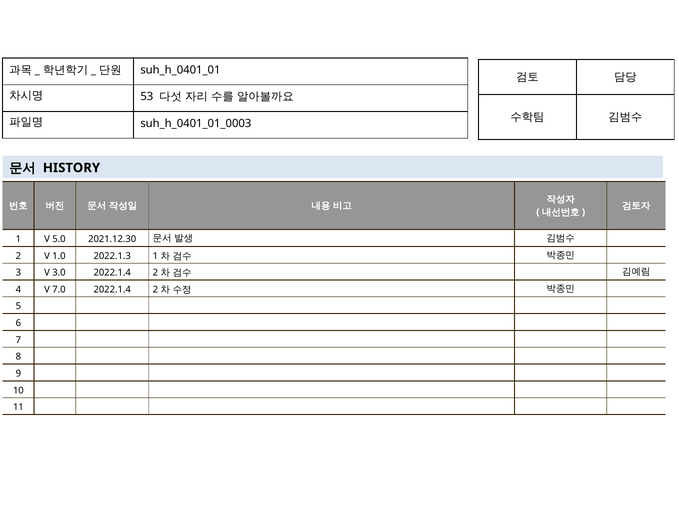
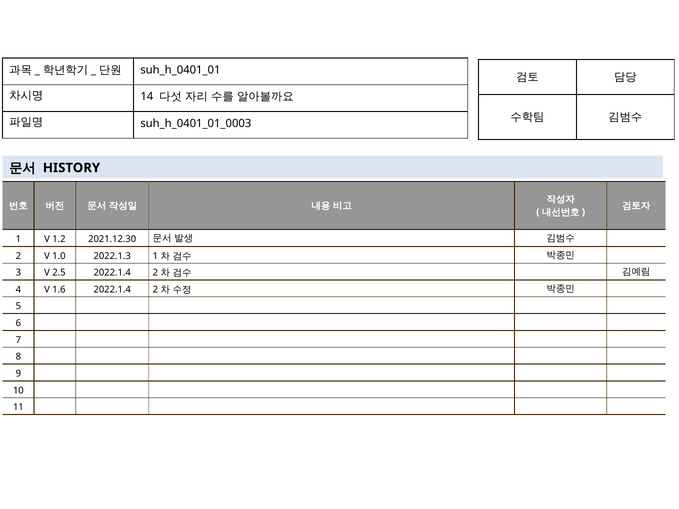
53: 53 -> 14 (147, 97)
5.0: 5.0 -> 1.2 (59, 239)
3.0: 3.0 -> 2.5 (59, 273)
7.0: 7.0 -> 1.6 (59, 290)
